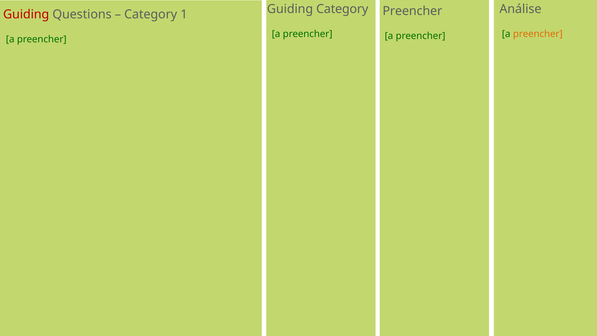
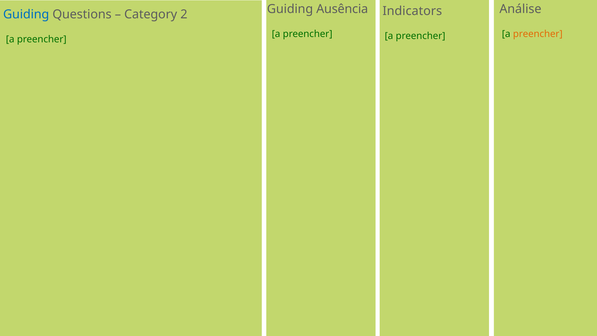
Guiding Category: Category -> Ausência (342, 9)
Preencher: Preencher -> Indicators (412, 11)
Guiding colour: red -> blue (26, 15)
1: 1 -> 2 (184, 15)
